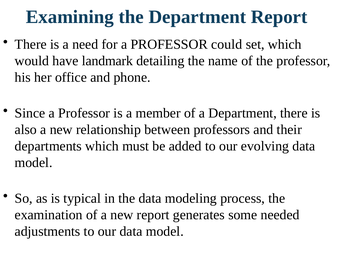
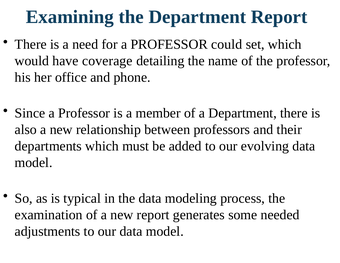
landmark: landmark -> coverage (107, 61)
